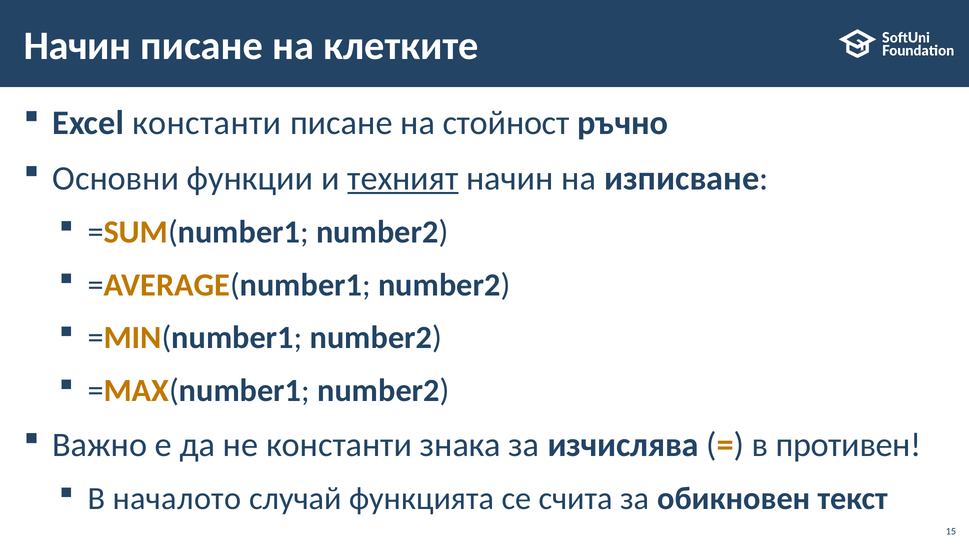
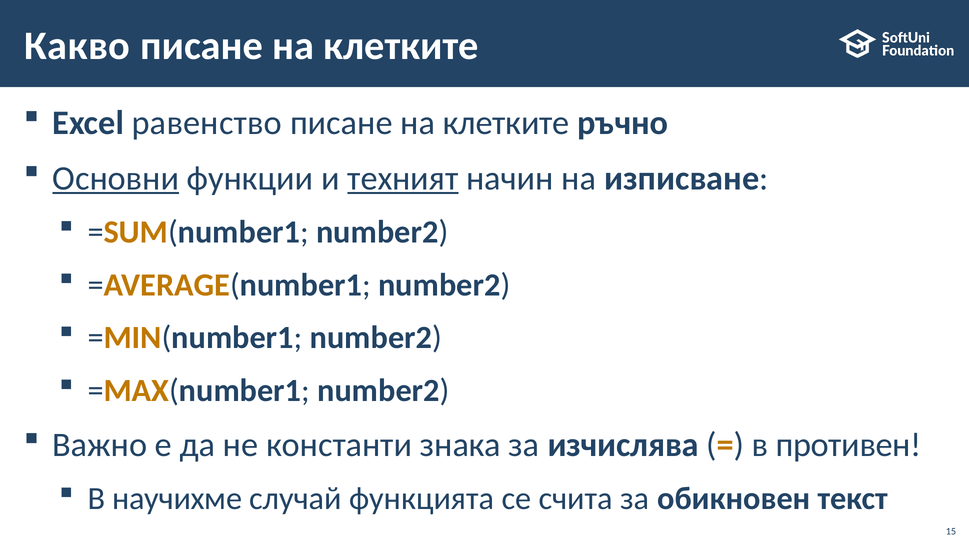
Начин: Начин -> Какво (77, 46)
Excel константи: константи -> равенство (207, 123)
стойност: стойност -> клетките (506, 123)
Основни underline: none -> present (116, 178)
началото: началото -> научихме (177, 499)
